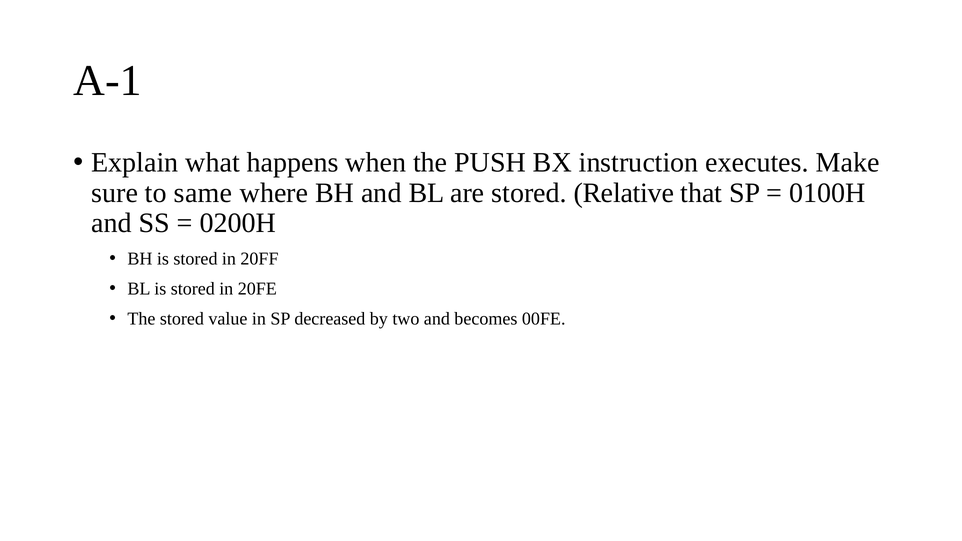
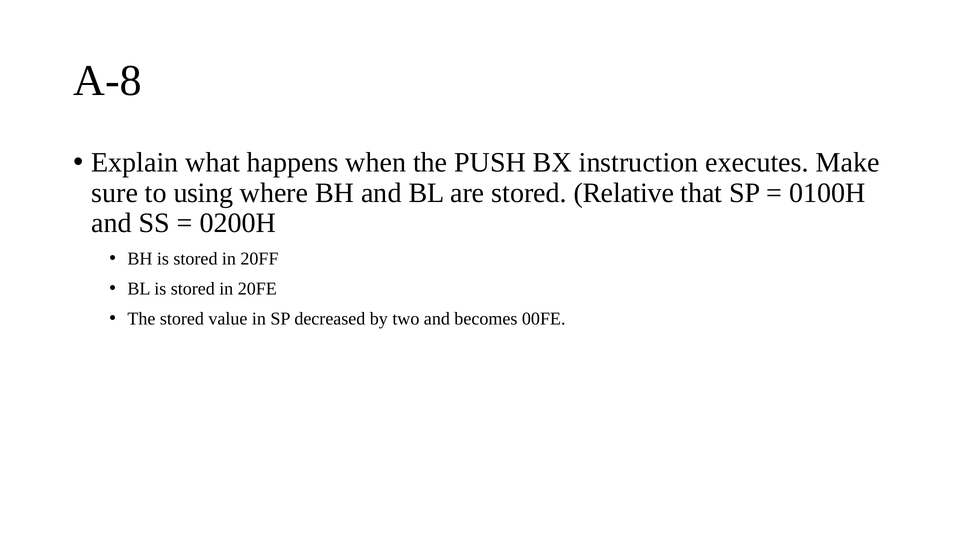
A-1: A-1 -> A-8 (108, 81)
same: same -> using (203, 193)
